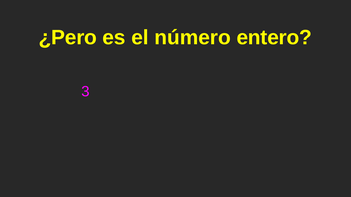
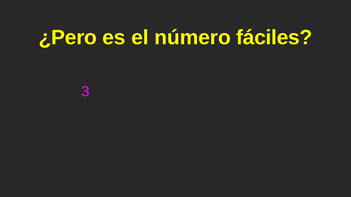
entero: entero -> fáciles (274, 38)
